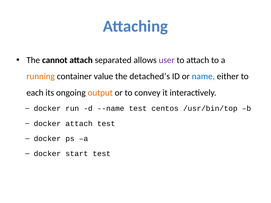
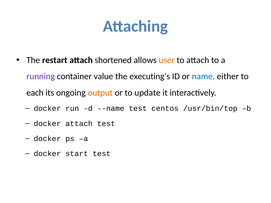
cannot: cannot -> restart (55, 60)
separated: separated -> shortened (113, 60)
user colour: purple -> orange (167, 60)
running colour: orange -> purple (41, 77)
detached’s: detached’s -> executing’s (150, 77)
convey: convey -> update (147, 93)
